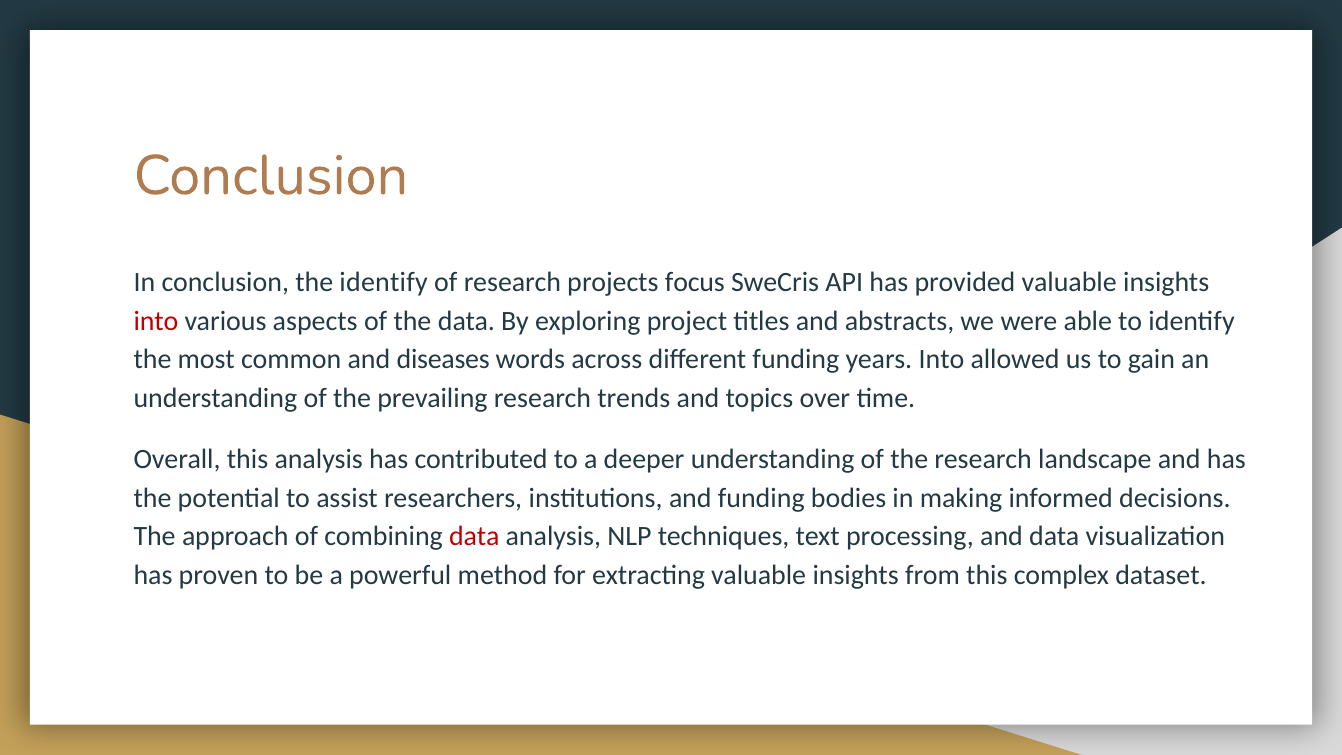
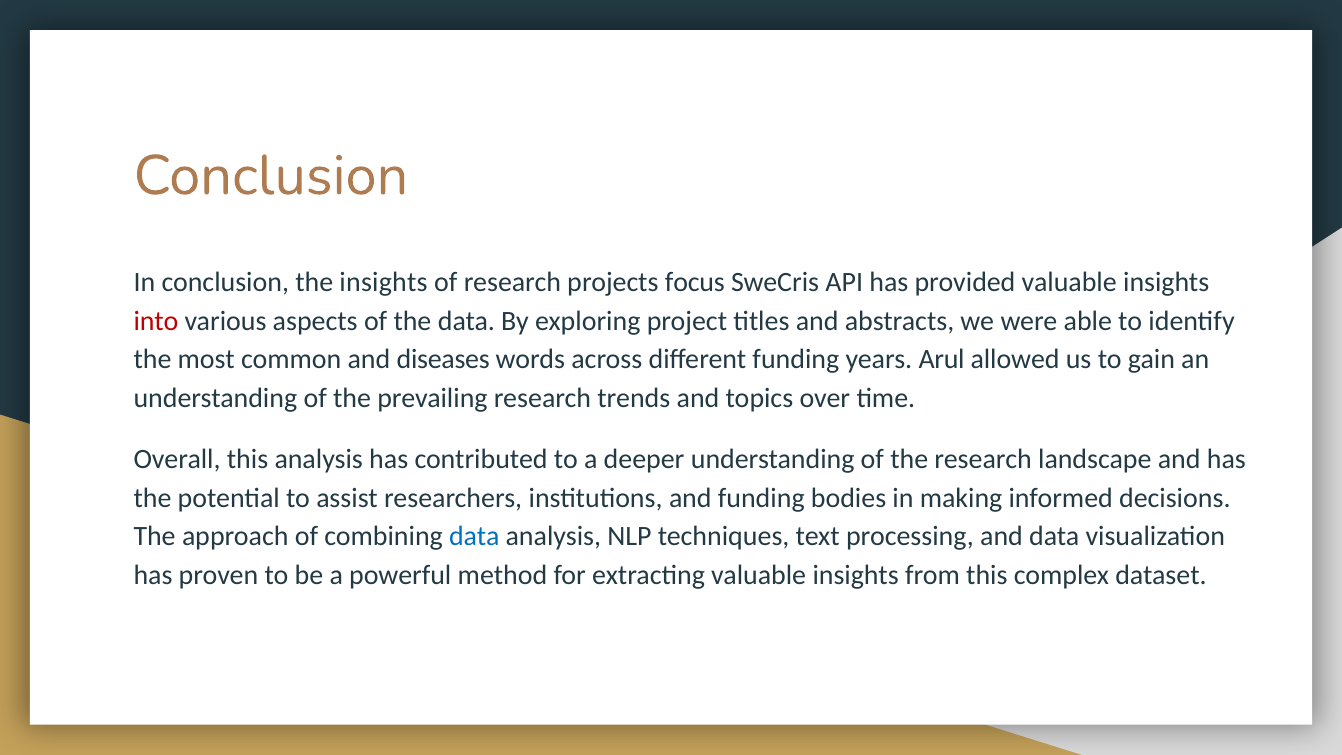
the identify: identify -> insights (384, 283)
years Into: Into -> Arul (942, 360)
data colour: red -> blue (474, 536)
